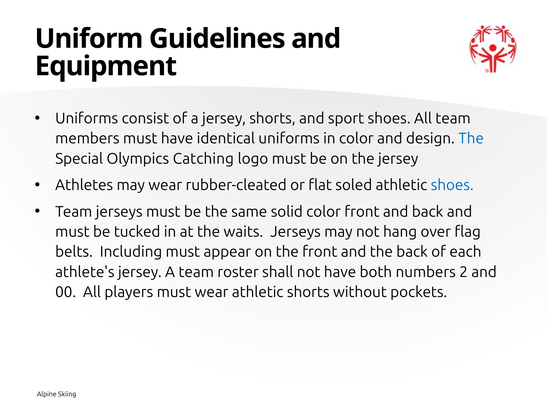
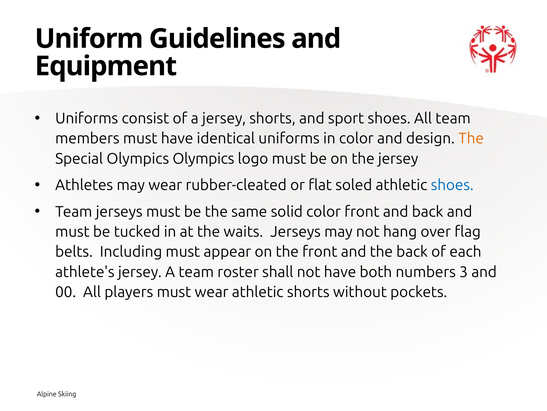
The colour: blue -> orange (471, 138)
Olympics Catching: Catching -> Olympics (203, 158)
2: 2 -> 3 (464, 272)
